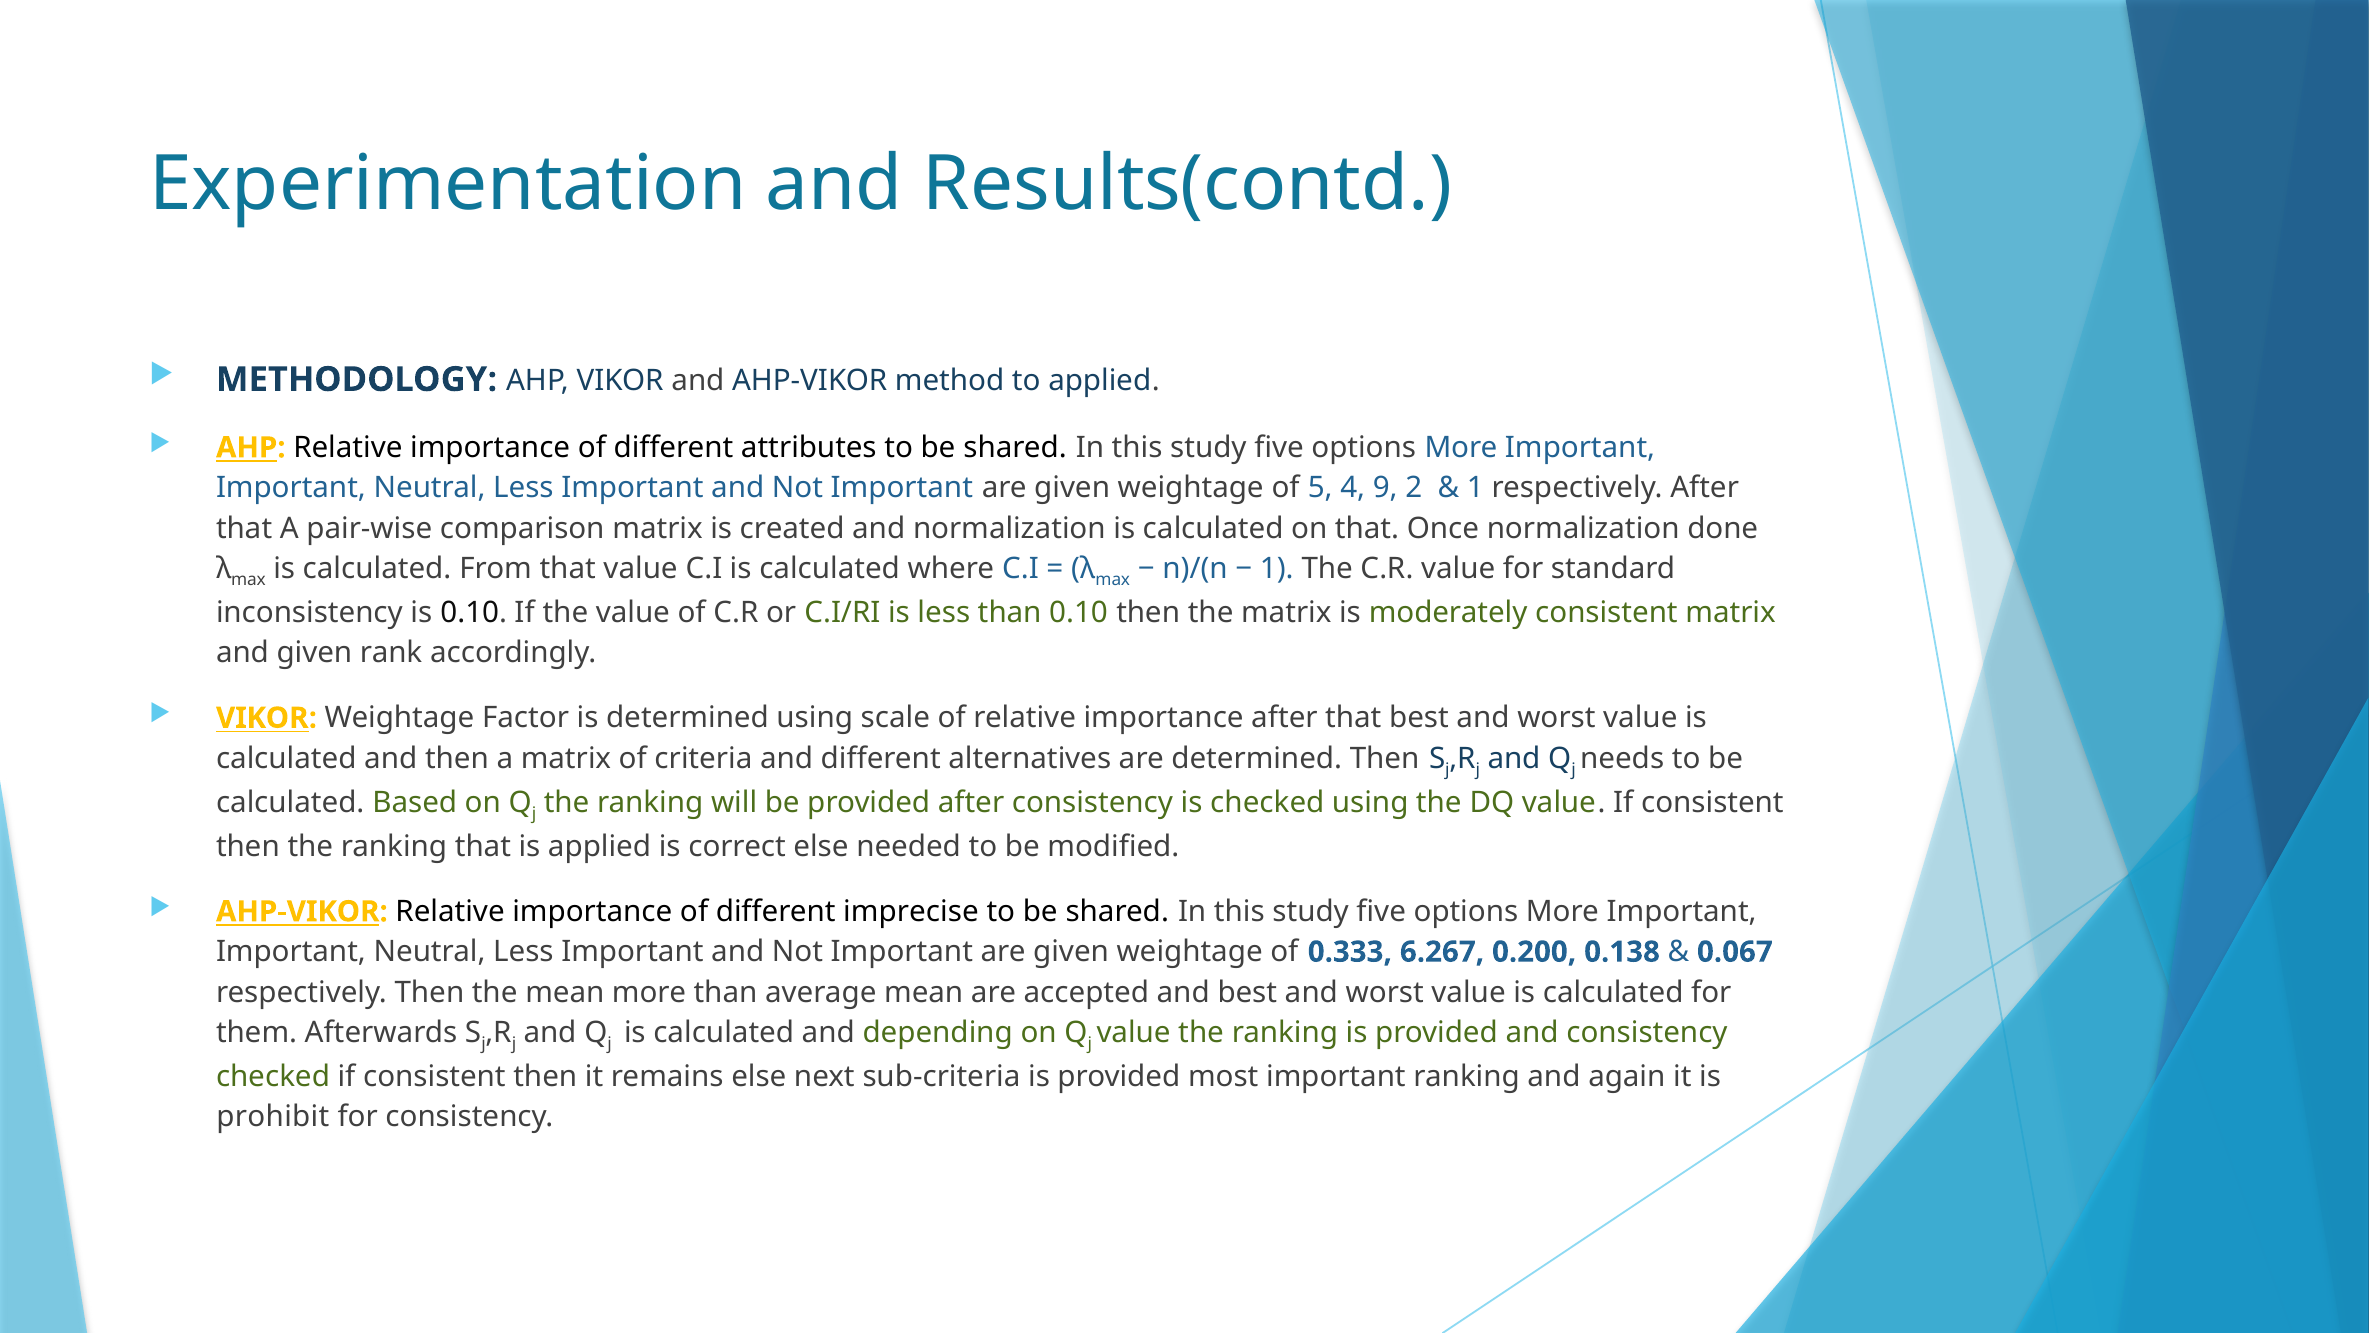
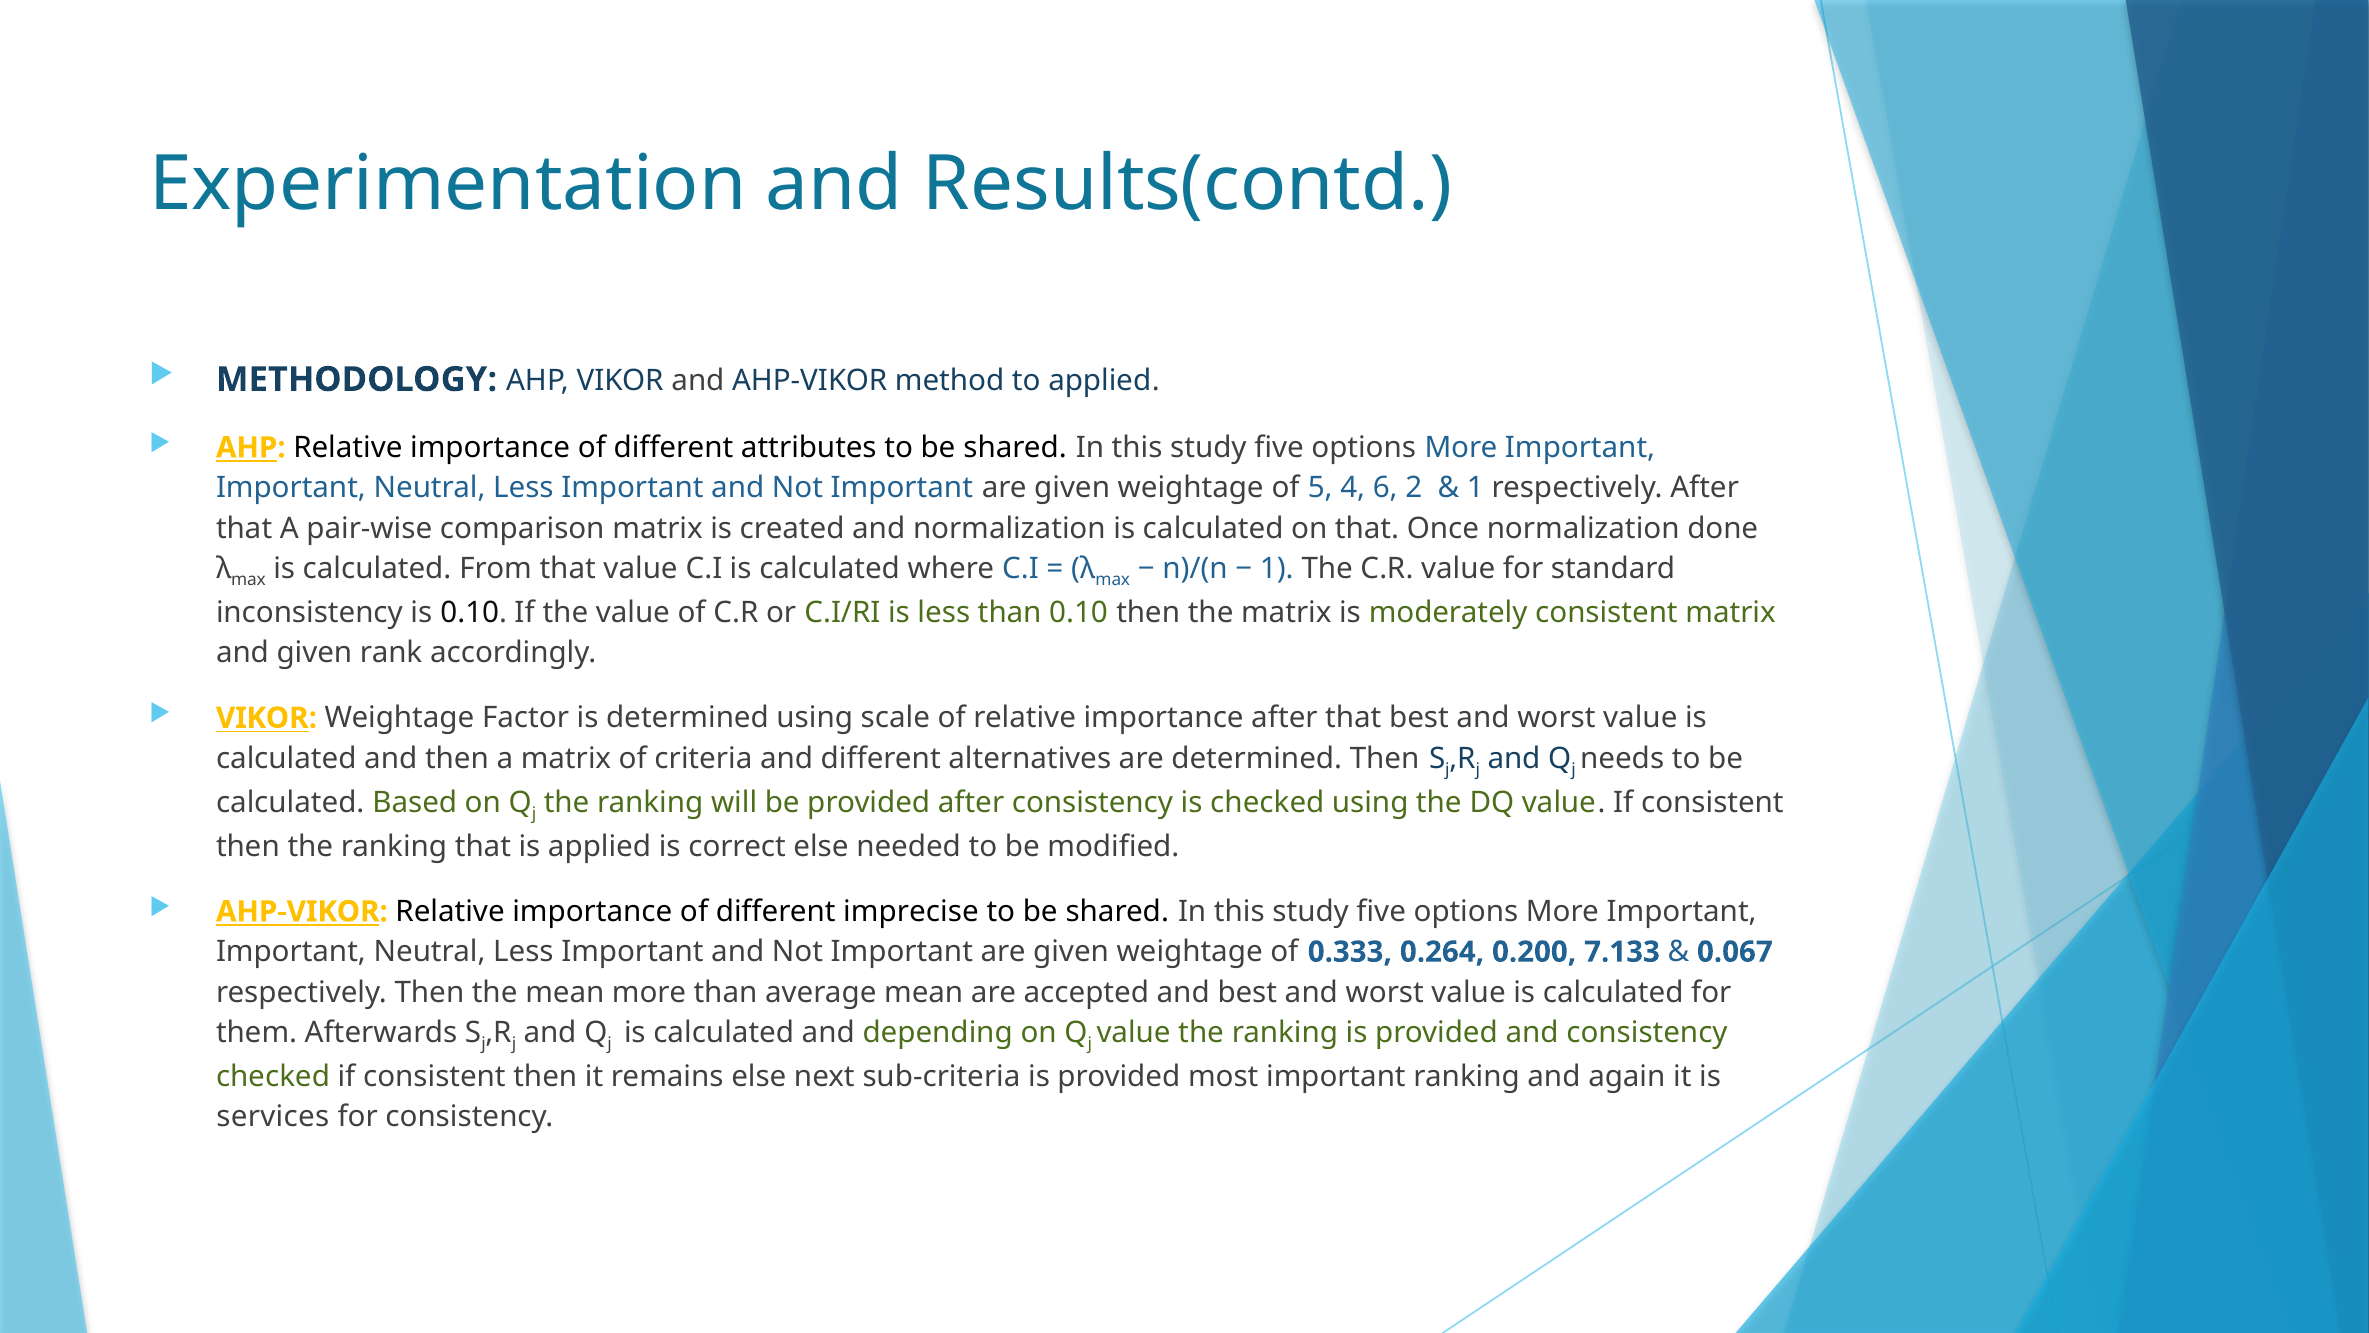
9: 9 -> 6 (1385, 488)
6.267: 6.267 -> 0.264 (1442, 952)
0.138: 0.138 -> 7.133 (1622, 952)
prohibit: prohibit -> services (273, 1117)
